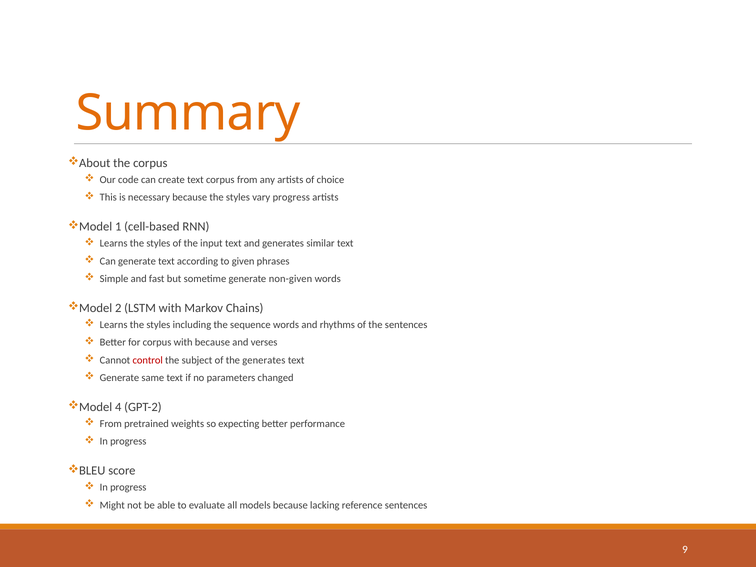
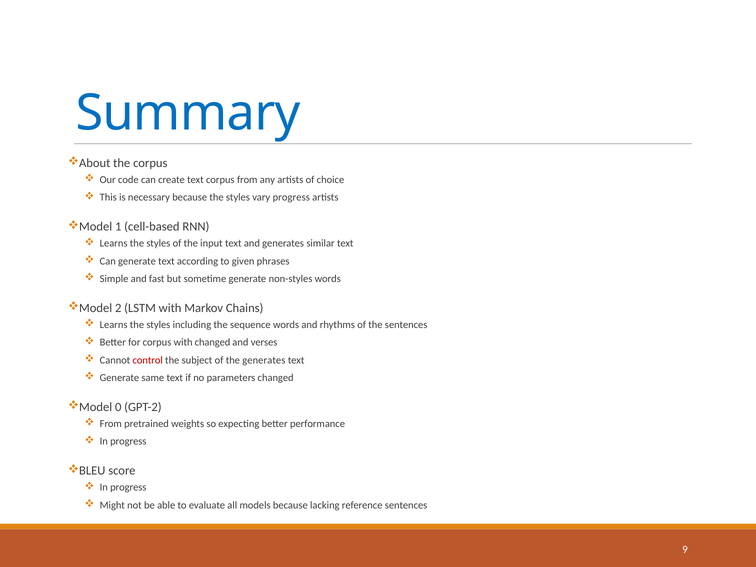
Summary colour: orange -> blue (188, 113)
non-given: non-given -> non-styles (291, 279)
with because: because -> changed (212, 343)
4: 4 -> 0 (118, 407)
